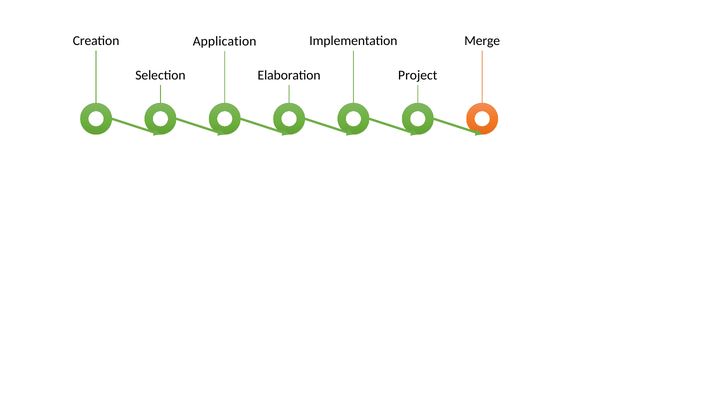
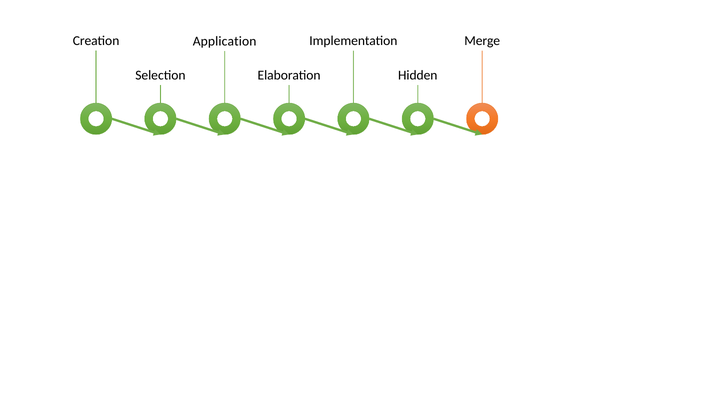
Project: Project -> Hidden (418, 75)
